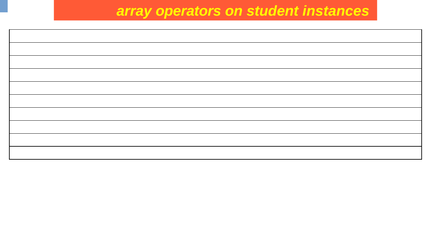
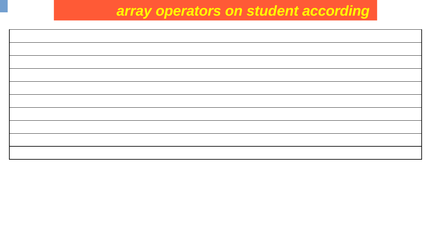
instances: instances -> according (336, 11)
